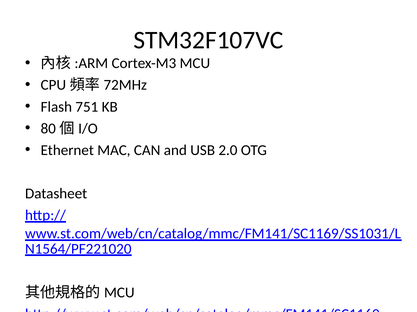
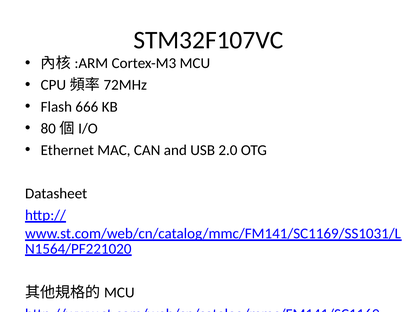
751: 751 -> 666 (87, 107)
